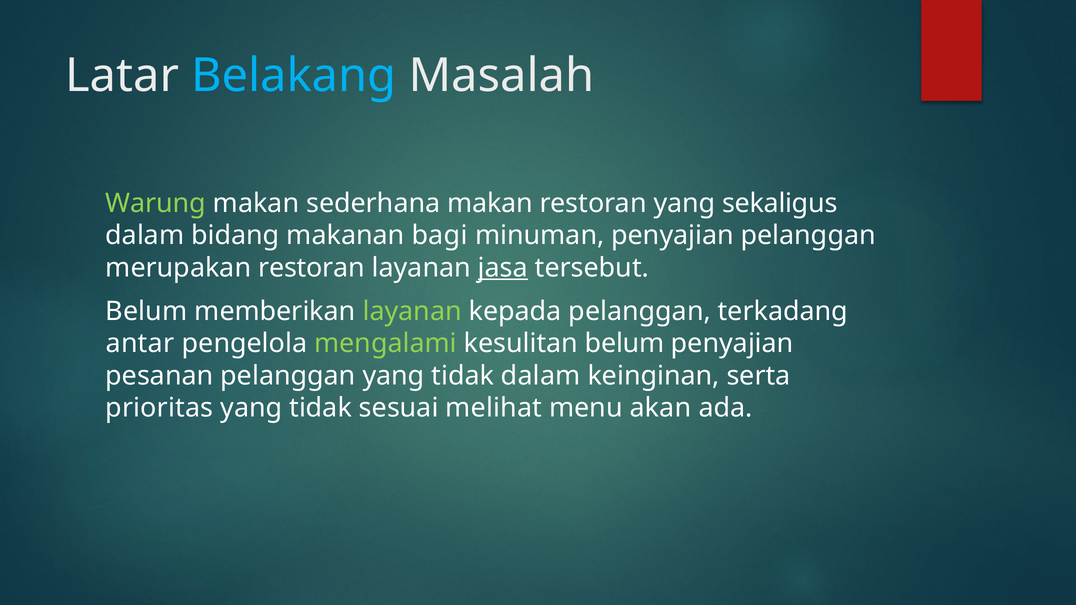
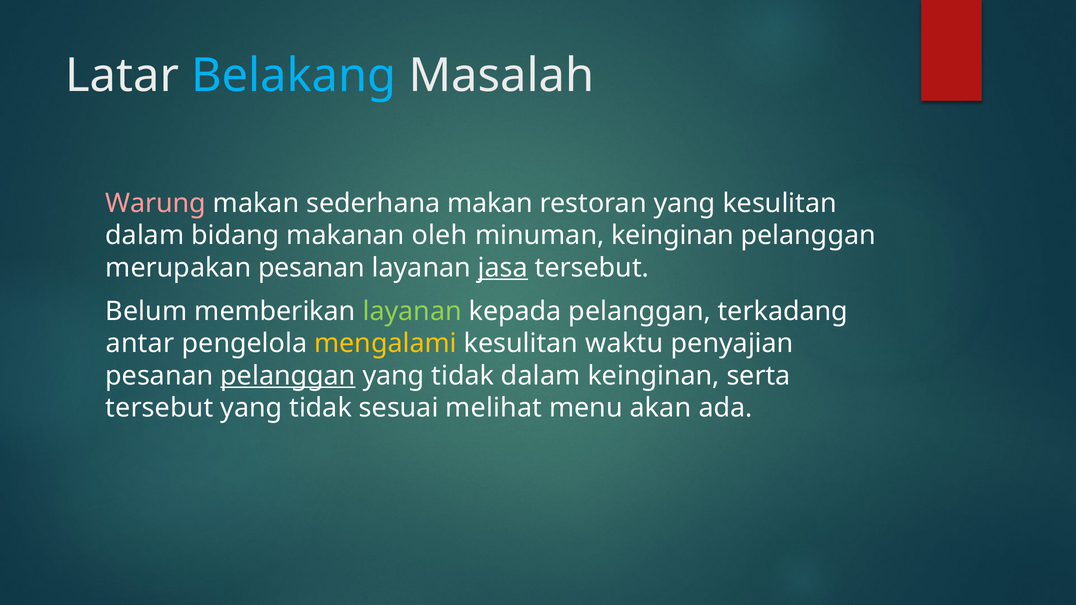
Warung colour: light green -> pink (156, 203)
yang sekaligus: sekaligus -> kesulitan (780, 203)
bagi: bagi -> oleh (440, 236)
minuman penyajian: penyajian -> keinginan (673, 236)
merupakan restoran: restoran -> pesanan (311, 268)
mengalami colour: light green -> yellow (386, 344)
kesulitan belum: belum -> waktu (624, 344)
pelanggan underline: none -> present (288, 376)
prioritas: prioritas -> tersebut (159, 408)
